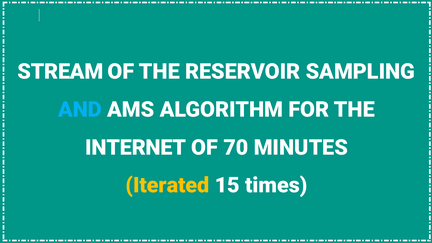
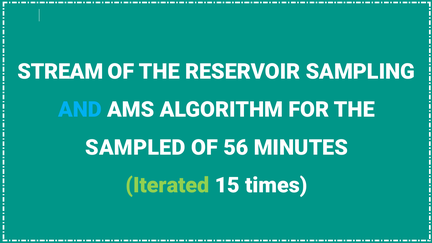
INTERNET: INTERNET -> SAMPLED (135, 148)
70: 70 -> 56 (236, 148)
Iterated colour: yellow -> light green (167, 186)
